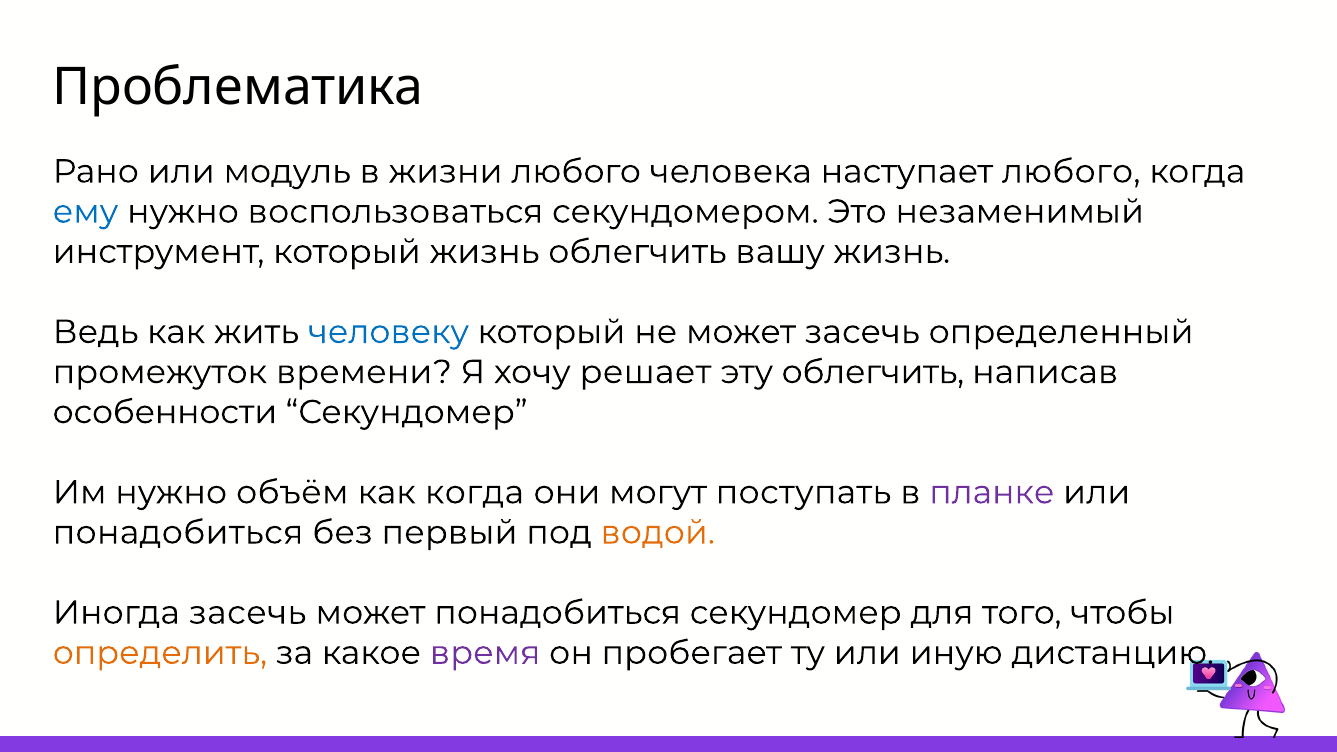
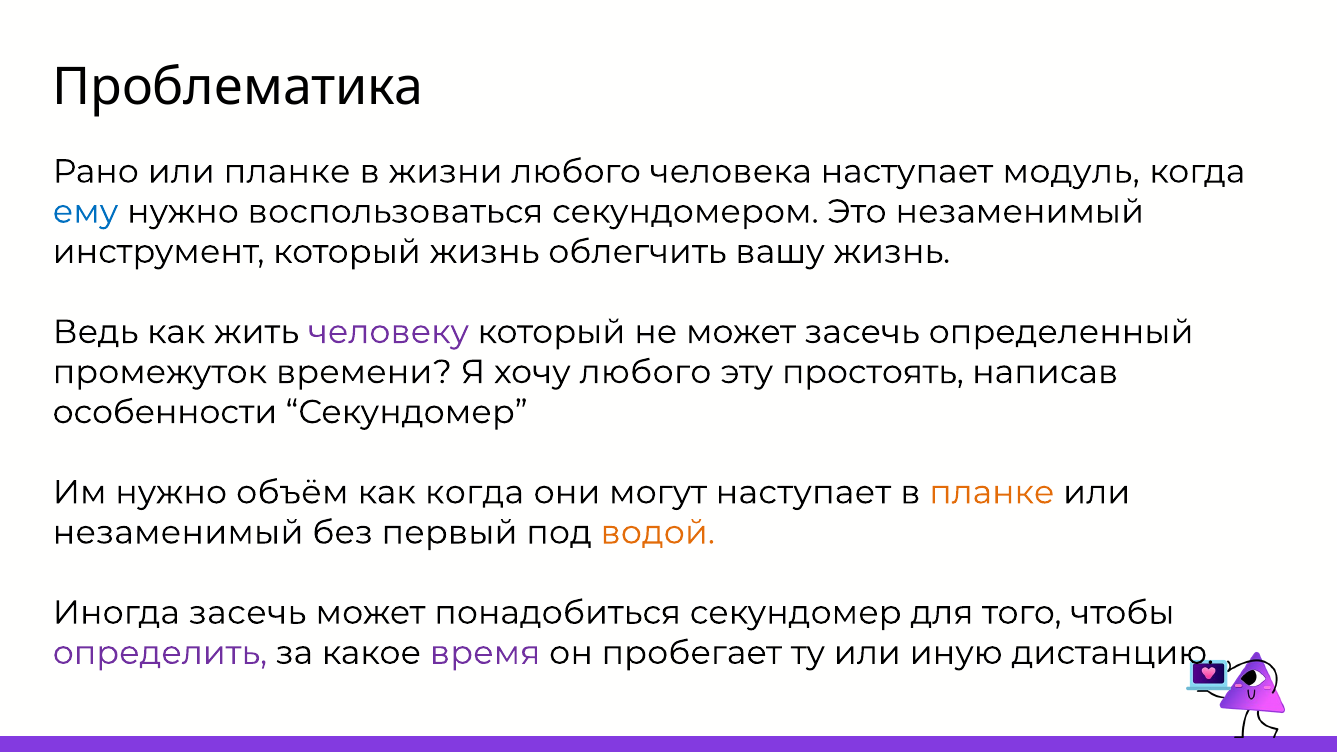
или модуль: модуль -> планке (287, 172)
наступает любого: любого -> модуль (1071, 172)
человеку colour: blue -> purple (388, 332)
хочу решает: решает -> любого (645, 372)
эту облегчить: облегчить -> простоять (873, 372)
могут поступать: поступать -> наступает (803, 492)
планке colour: purple -> orange (992, 492)
понадобиться: понадобиться -> незаменимый (178, 533)
определить colour: orange -> purple (160, 653)
